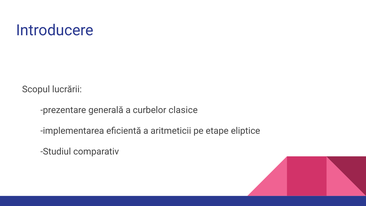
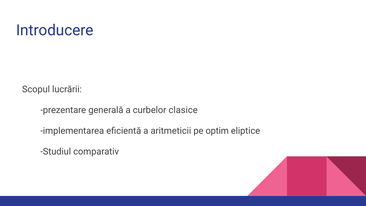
etape: etape -> optim (217, 131)
